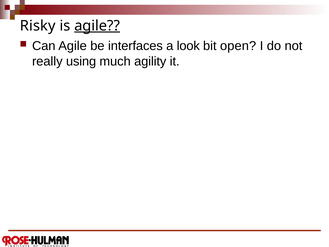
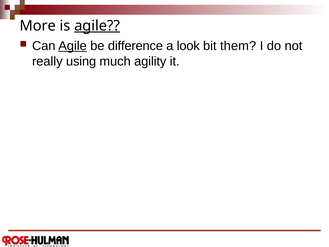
Risky: Risky -> More (38, 26)
Agile underline: none -> present (73, 46)
interfaces: interfaces -> difference (135, 46)
open: open -> them (238, 46)
